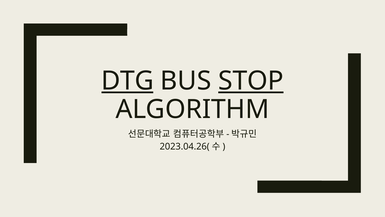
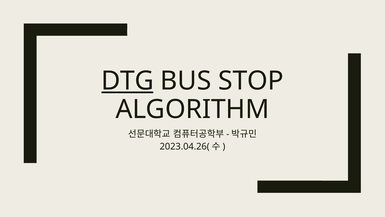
STOP underline: present -> none (251, 81)
